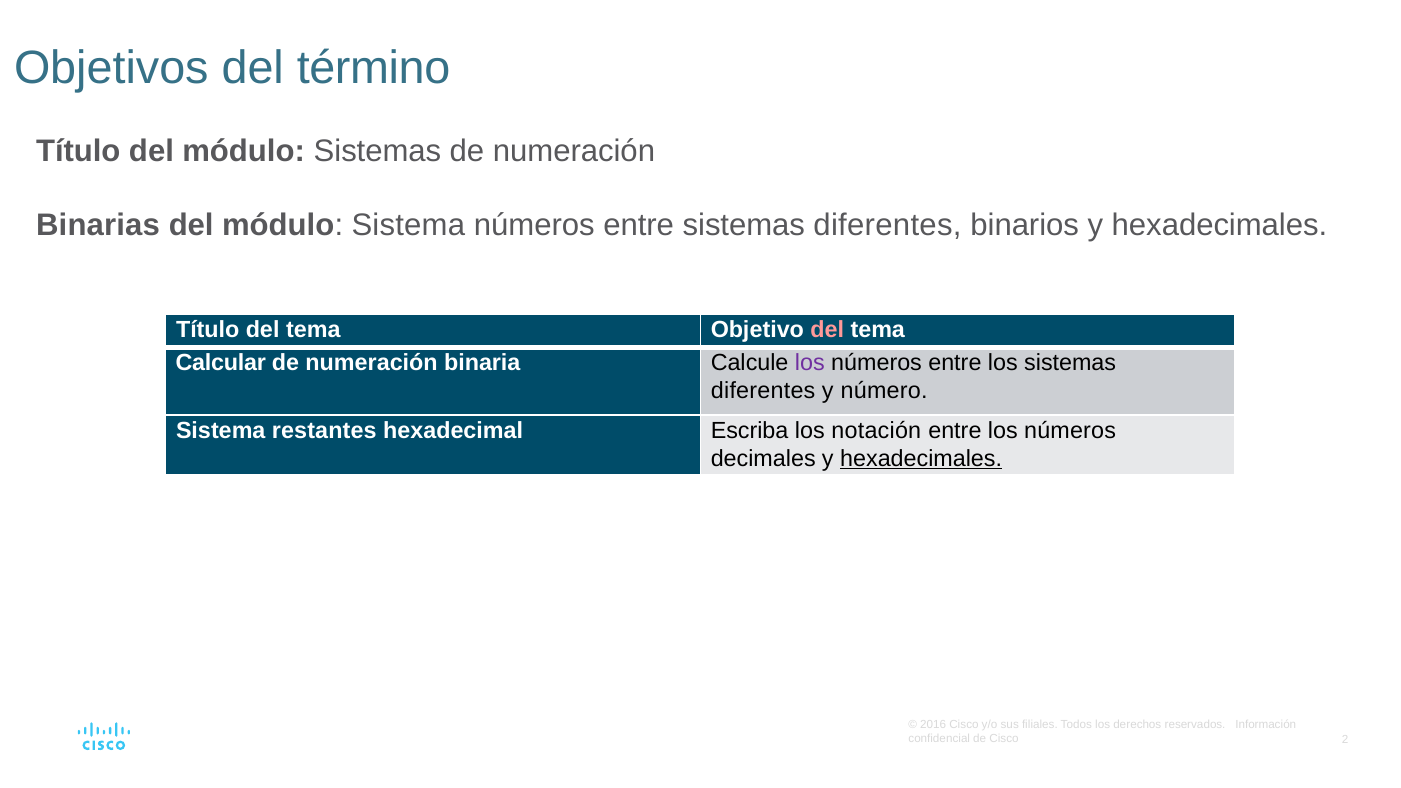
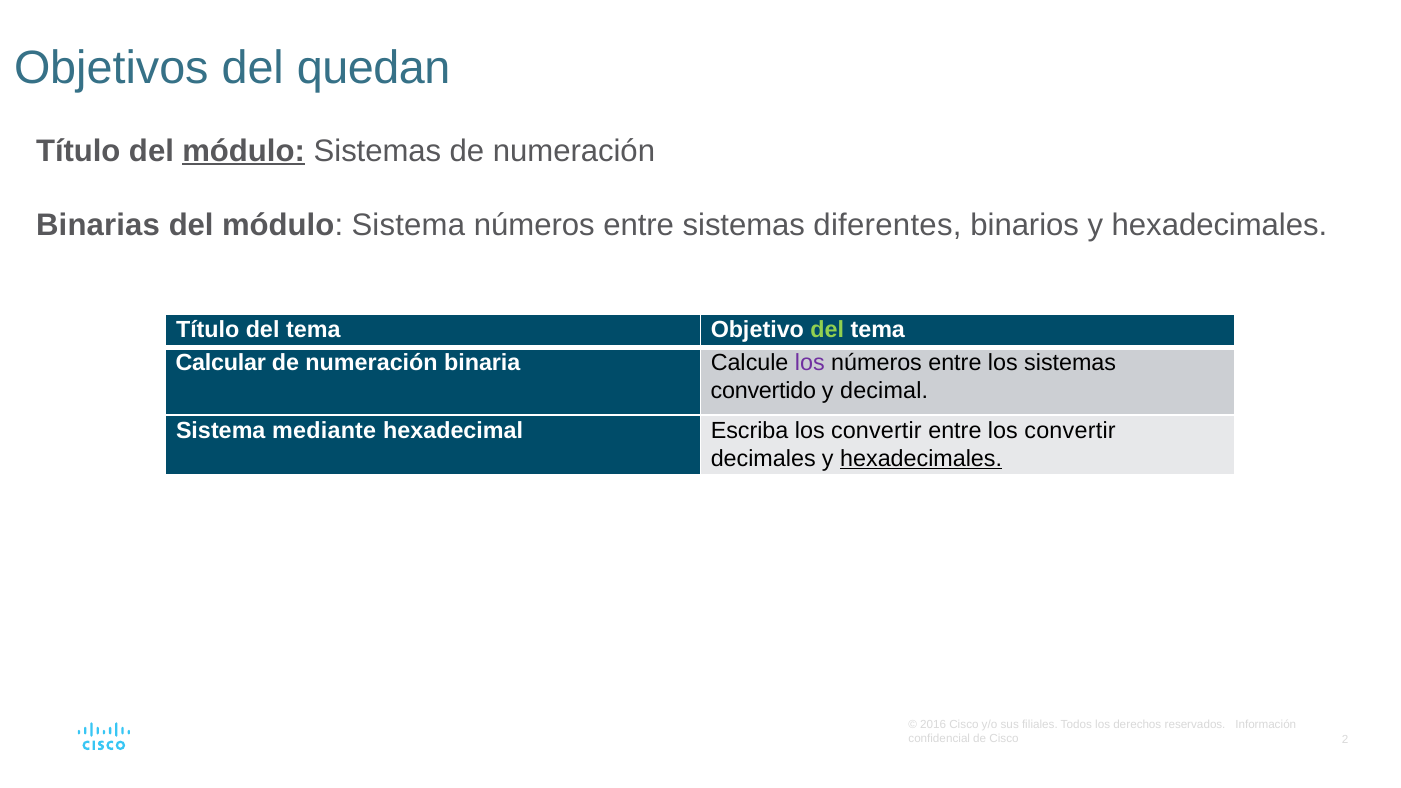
término: término -> quedan (374, 68)
módulo underline: none -> present (244, 151)
del colour: pink -> light green (827, 330)
diferentes: diferentes -> convertido (763, 391)
número: número -> decimal (884, 391)
restantes: restantes -> mediante (324, 431)
notación: notación -> convertir (876, 431)
entre los números: números -> convertir (1070, 431)
